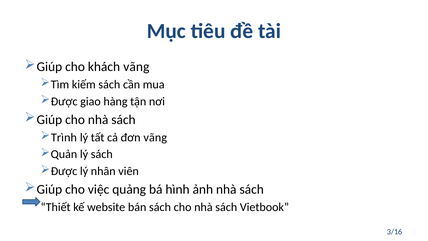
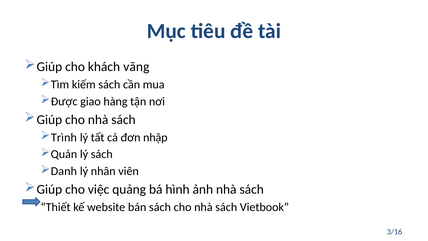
đơn vãng: vãng -> nhập (155, 137)
Được: Được -> Danh (64, 171)
